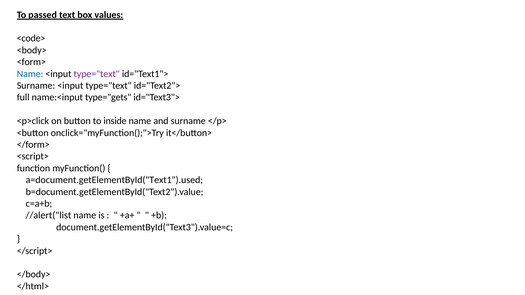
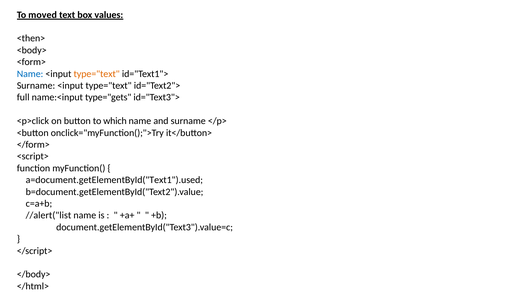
passed: passed -> moved (43, 15)
<code>: <code> -> <then> (31, 38)
type="text colour: purple -> orange (97, 74)
inside: inside -> which (115, 121)
